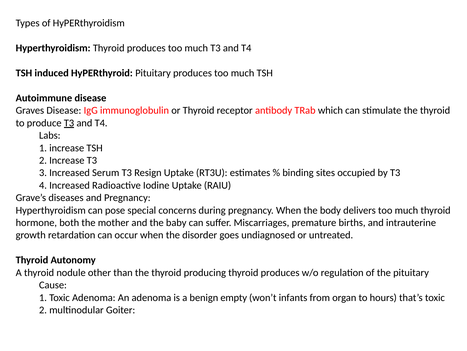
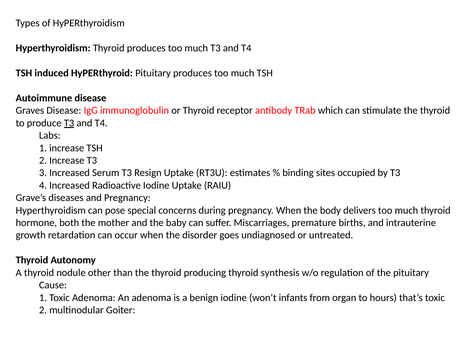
producing thyroid produces: produces -> synthesis (280, 272)
benign empty: empty -> iodine (234, 297)
